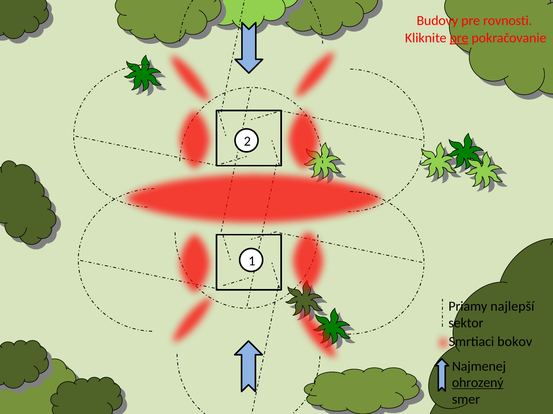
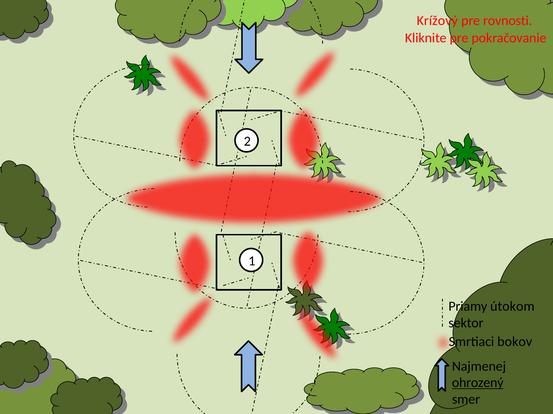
Budovy: Budovy -> Krížový (437, 21)
pre underline: present -> none (459, 38)
najlepší: najlepší -> útokom (512, 307)
